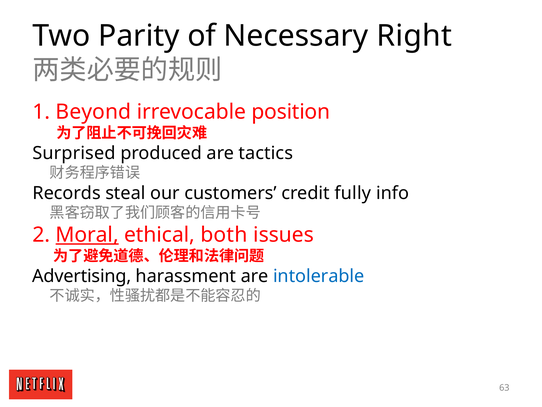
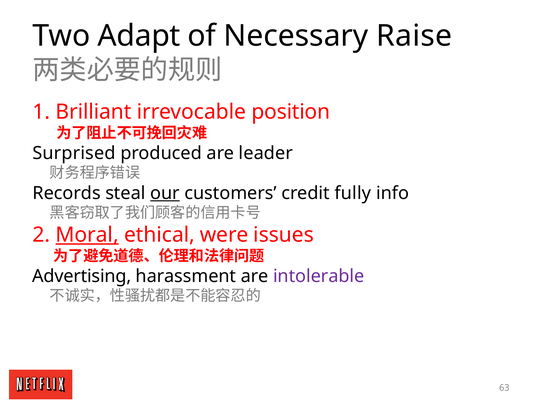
Parity: Parity -> Adapt (139, 36)
Right: Right -> Raise (414, 36)
Beyond: Beyond -> Brilliant (94, 112)
tactics: tactics -> leader (266, 153)
our underline: none -> present (165, 193)
both: both -> were (224, 235)
intolerable colour: blue -> purple (319, 276)
